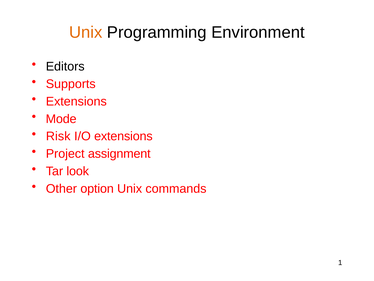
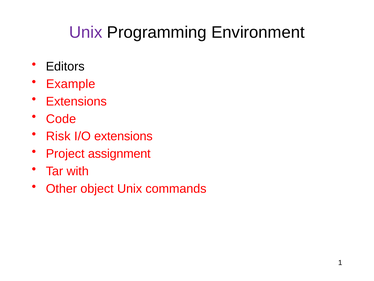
Unix colour: orange -> purple (86, 32)
Supports: Supports -> Example (71, 84)
Mode: Mode -> Code (61, 119)
look: look -> with (78, 171)
option: option -> object (97, 188)
